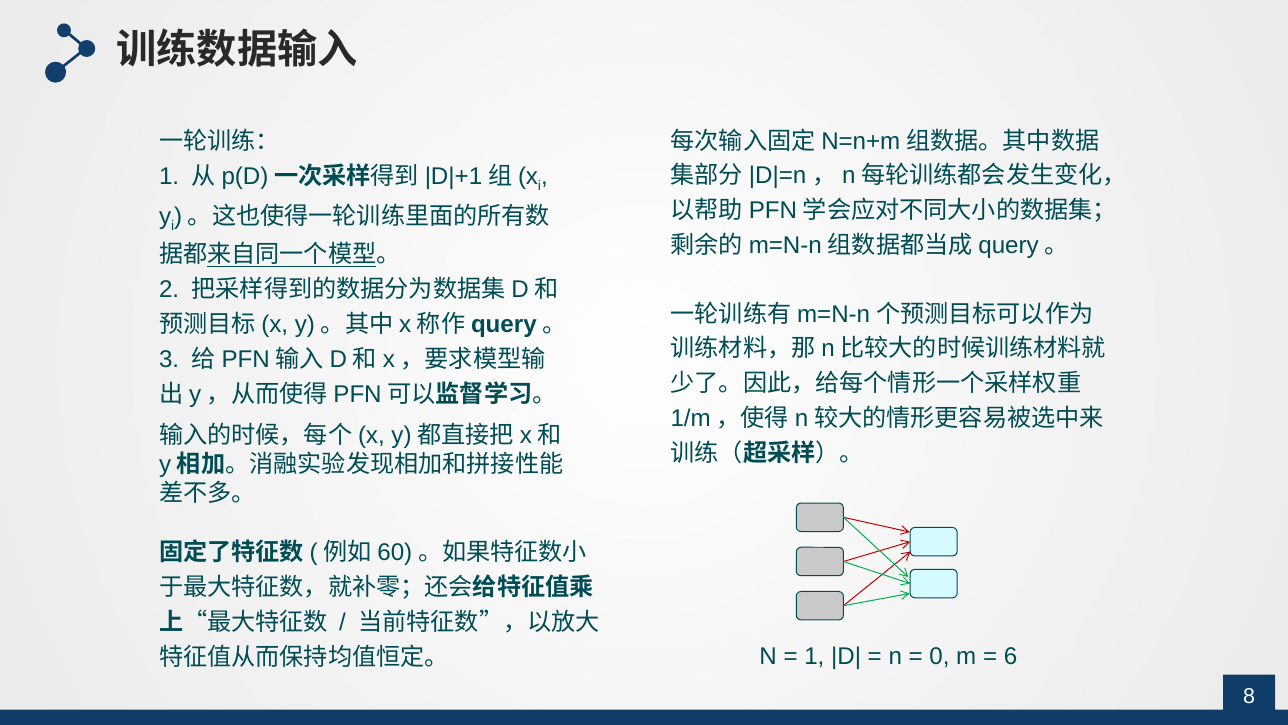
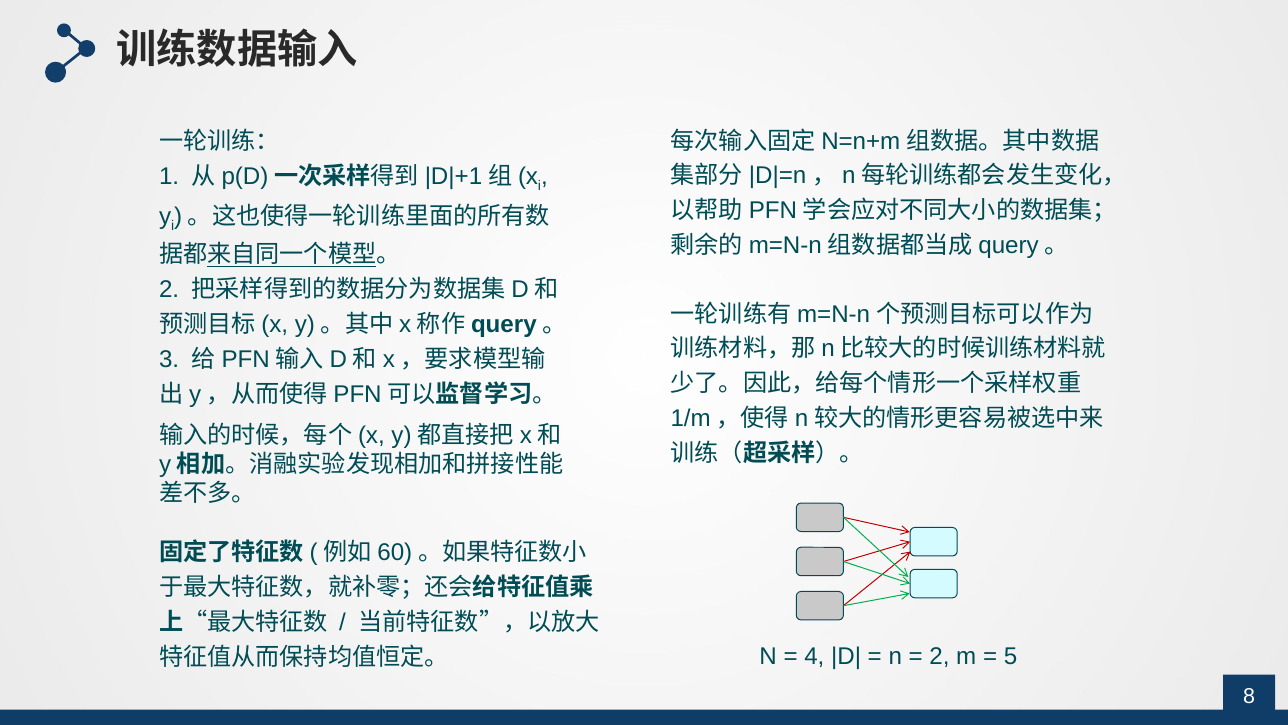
1: 1 -> 4 (814, 656)
0: 0 -> 2 (939, 656)
6: 6 -> 5 (1011, 656)
